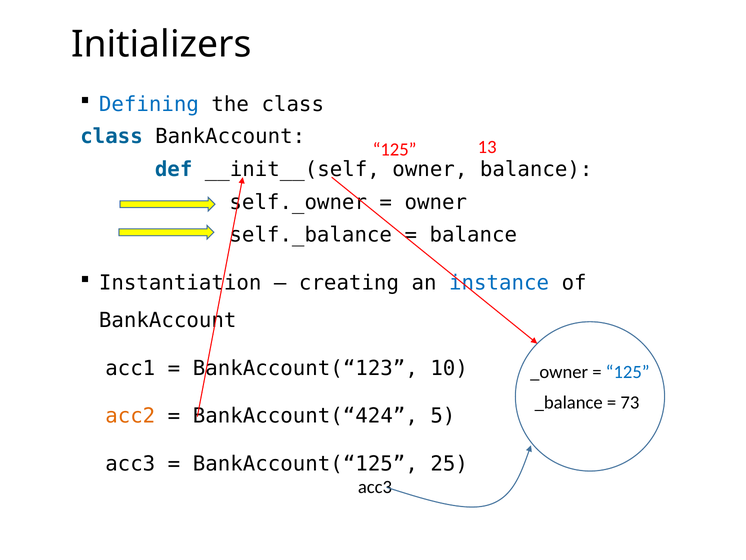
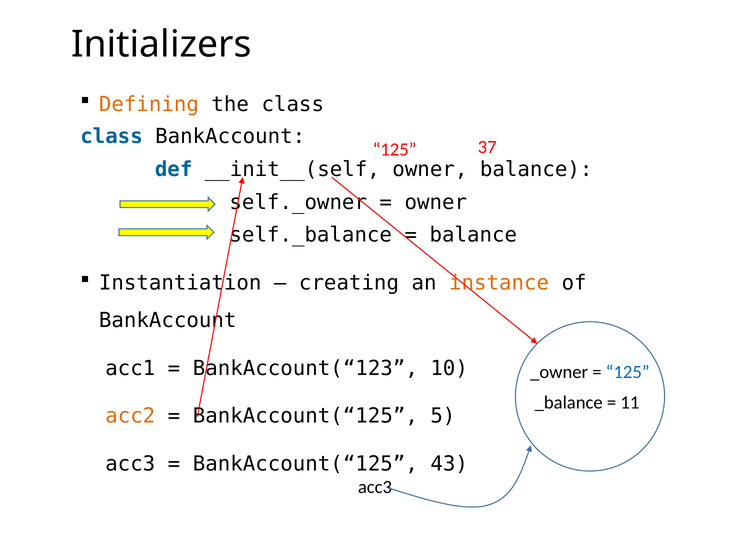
Defining colour: blue -> orange (149, 104)
13: 13 -> 37 (487, 147)
instance colour: blue -> orange (499, 283)
73: 73 -> 11 (630, 402)
BankAccount(“424: BankAccount(“424 -> BankAccount(“125 (305, 416)
25: 25 -> 43 (449, 463)
